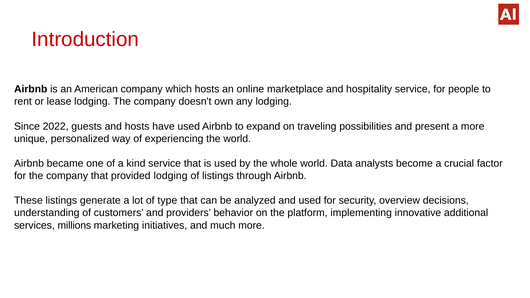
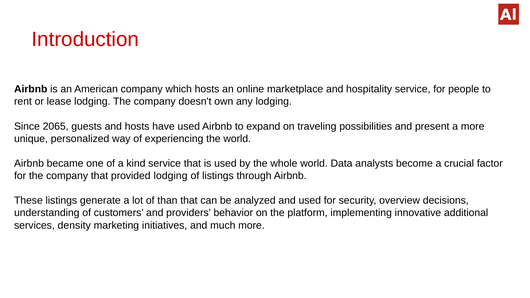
2022: 2022 -> 2065 (56, 126)
type: type -> than (167, 201)
millions: millions -> density (74, 225)
